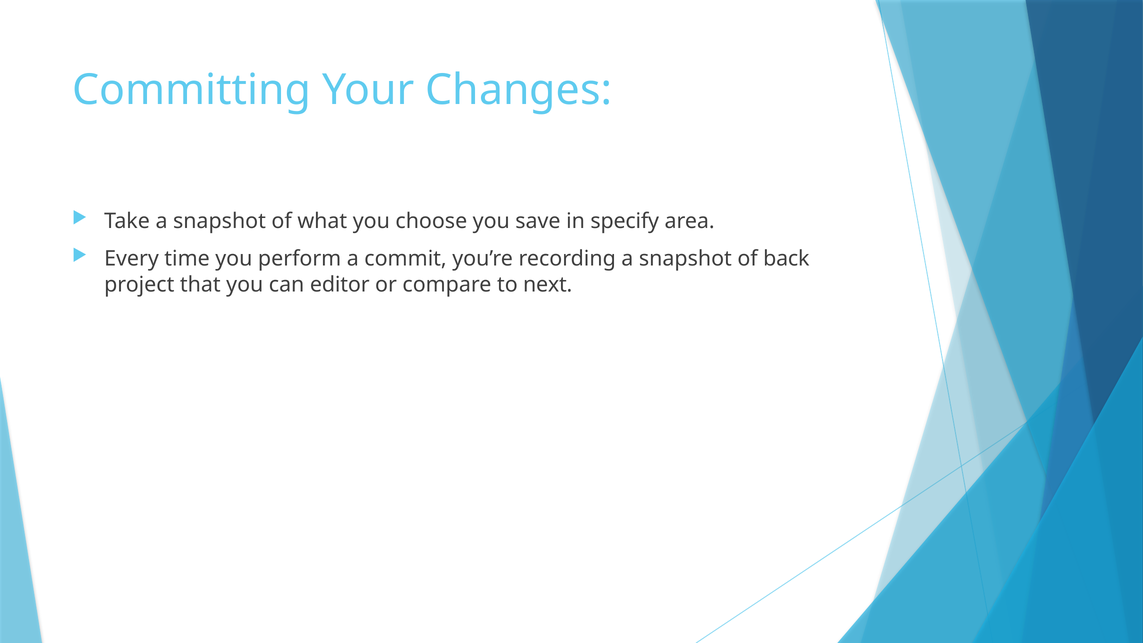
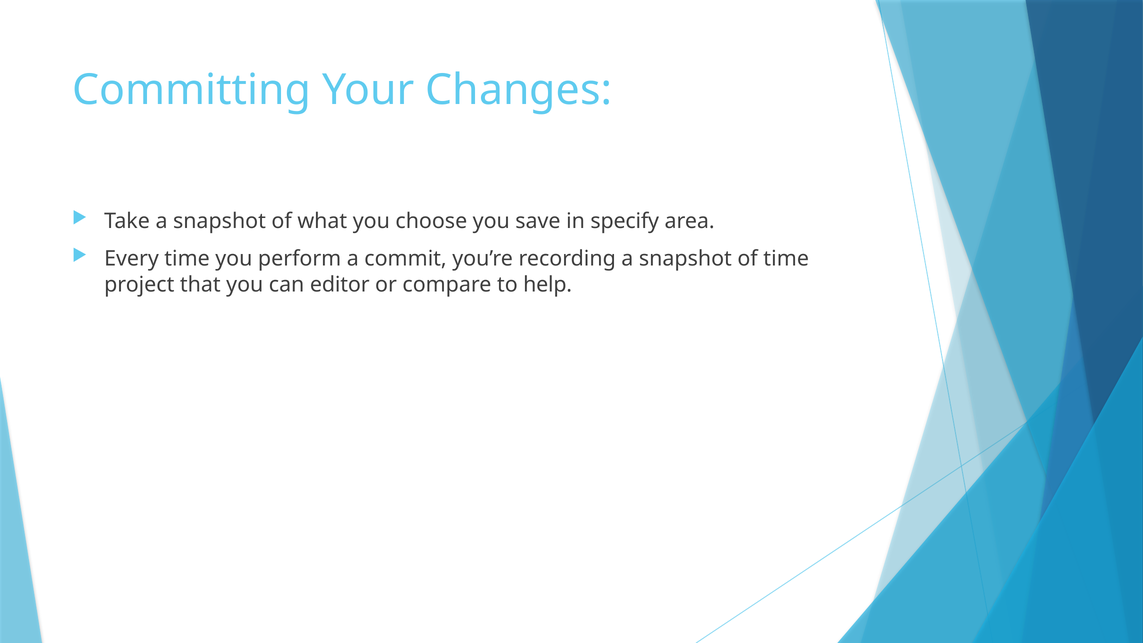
of back: back -> time (786, 259)
next: next -> help (548, 285)
